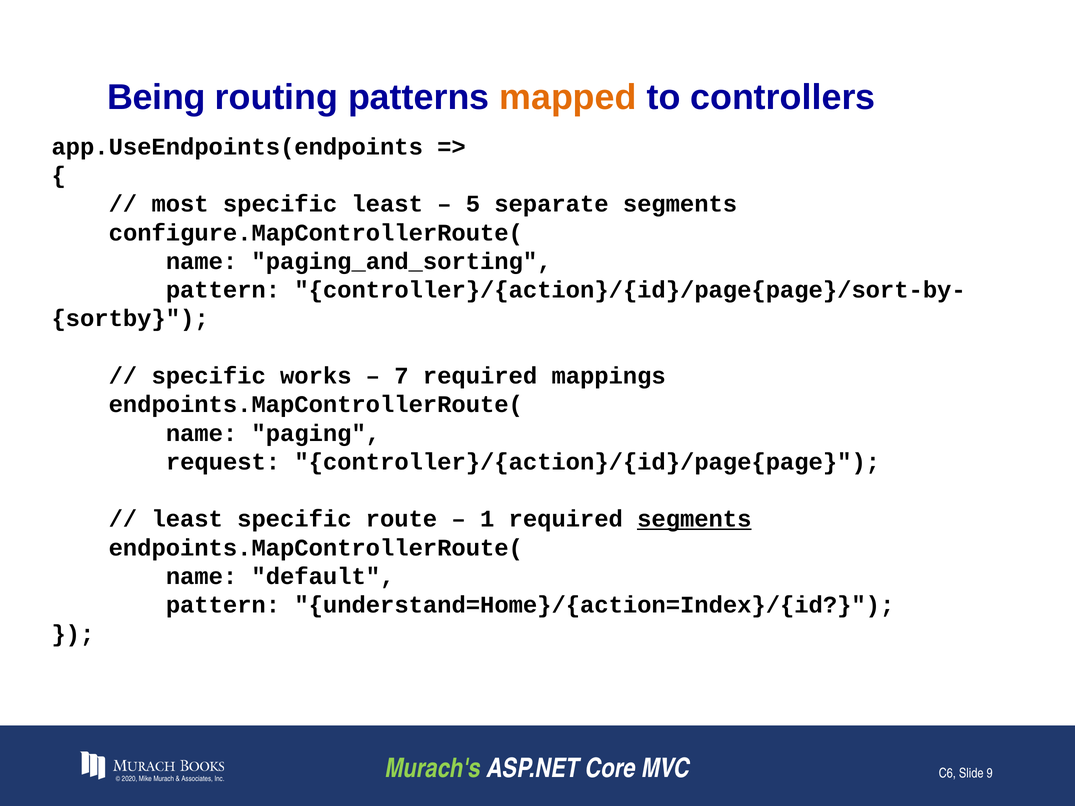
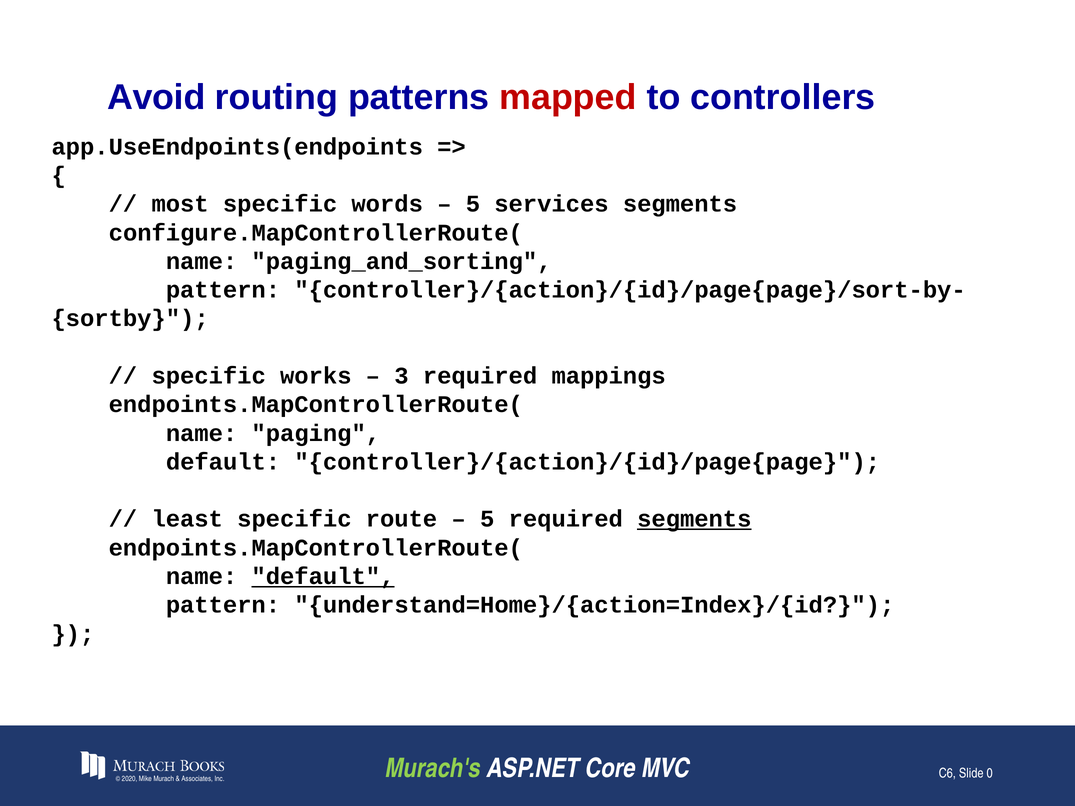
Being: Being -> Avoid (156, 98)
mapped colour: orange -> red (568, 98)
specific least: least -> words (387, 204)
separate: separate -> services (551, 204)
7: 7 -> 3 (402, 376)
request: request -> default (223, 462)
1: 1 -> 5 (487, 519)
default underline: none -> present (323, 577)
9: 9 -> 0 (990, 773)
